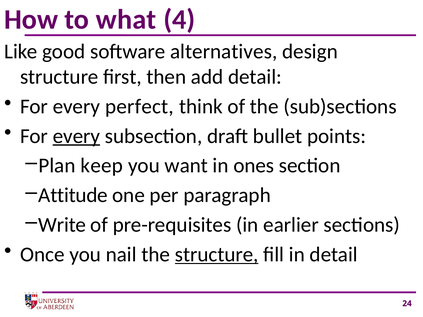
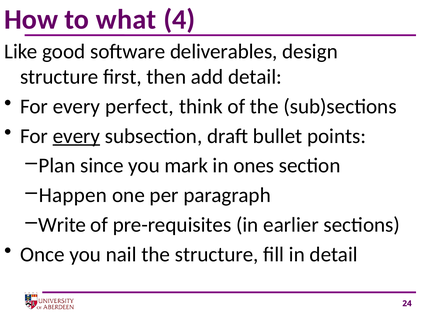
alternatives: alternatives -> deliverables (224, 52)
keep: keep -> since (102, 166)
want: want -> mark (186, 166)
Attitude: Attitude -> Happen (73, 195)
structure underline: present -> none (217, 255)
